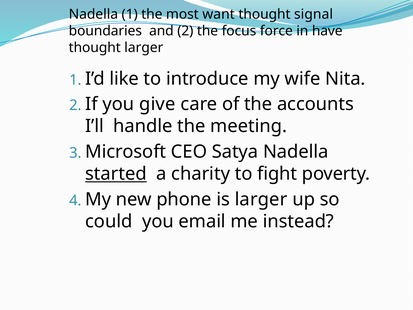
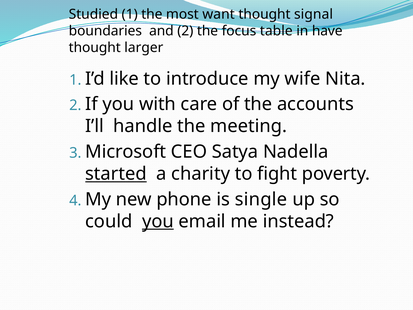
Nadella: Nadella -> Studied (93, 14)
force: force -> table (276, 31)
give: give -> with (157, 104)
is larger: larger -> single (261, 199)
you underline: none -> present (158, 221)
